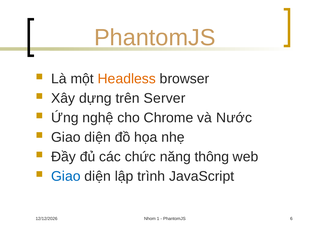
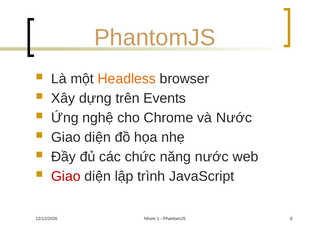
Server: Server -> Events (165, 98)
năng thông: thông -> nước (212, 157)
Giao colour: blue -> red (66, 177)
